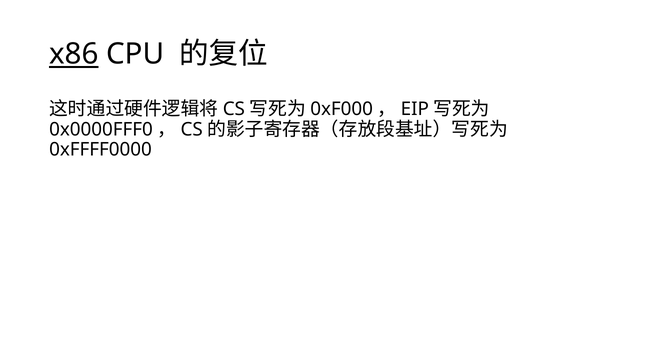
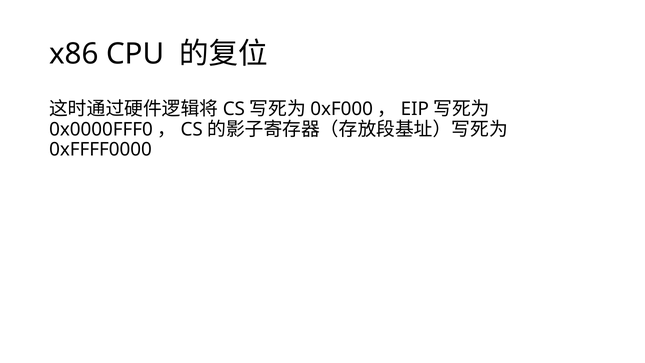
x86 underline: present -> none (74, 54)
